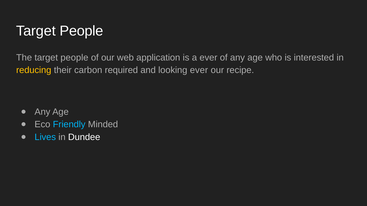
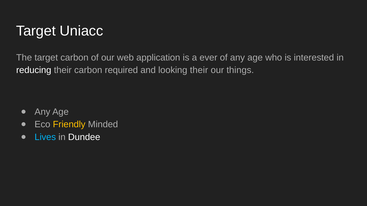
People: People -> Uniacc (81, 31)
The target people: people -> carbon (74, 58)
reducing colour: yellow -> white (34, 70)
looking ever: ever -> their (199, 70)
recipe: recipe -> things (240, 70)
Friendly colour: light blue -> yellow (69, 125)
